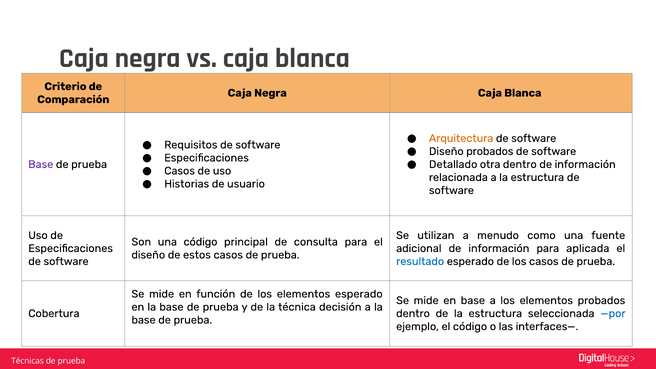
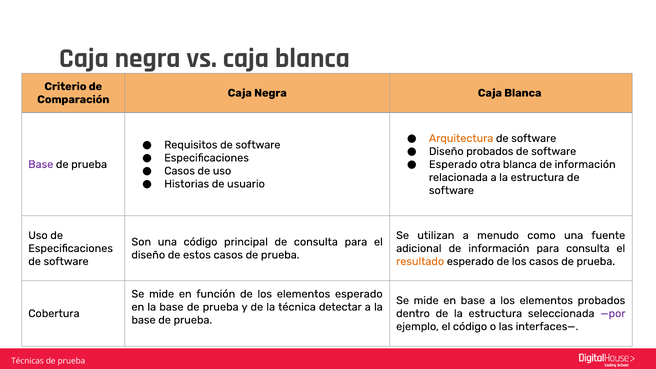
Detallado: Detallado -> Esperado (453, 164)
otra dentro: dentro -> blanca (520, 164)
para aplicada: aplicada -> consulta (588, 248)
resultado colour: blue -> orange (420, 261)
decisión: decisión -> detectar (340, 307)
—por colour: blue -> purple (613, 313)
